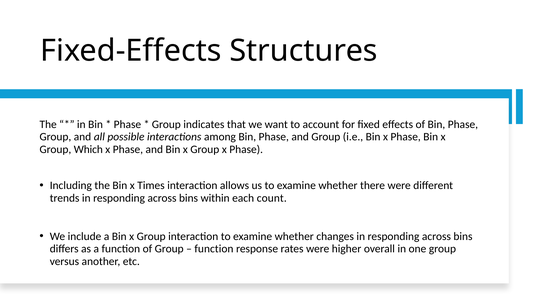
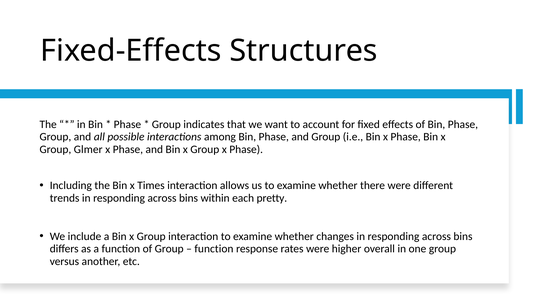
Which: Which -> Glmer (88, 150)
count: count -> pretty (272, 198)
